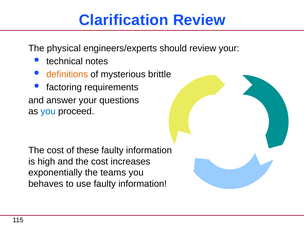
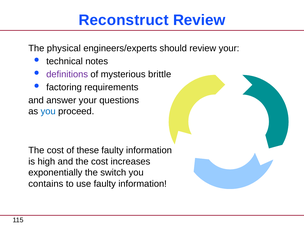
Clarification: Clarification -> Reconstruct (124, 20)
definitions colour: orange -> purple (67, 74)
teams: teams -> switch (113, 173)
behaves: behaves -> contains (46, 184)
